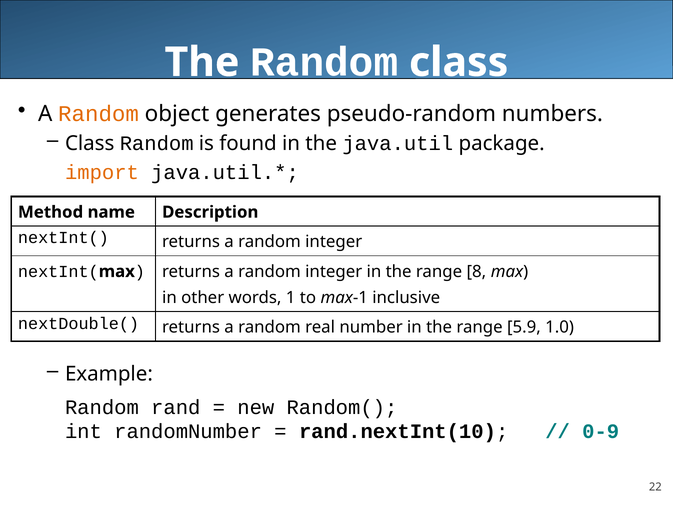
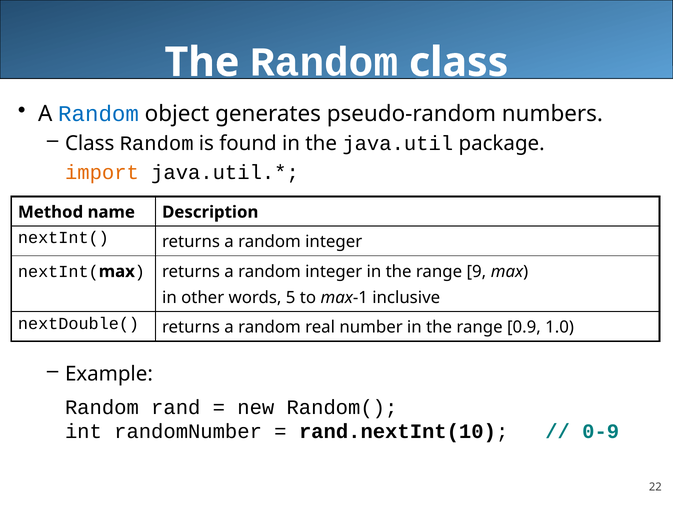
Random colour: orange -> blue (99, 114)
8: 8 -> 9 (476, 271)
1: 1 -> 5 (291, 298)
5.9: 5.9 -> 0.9 (524, 327)
